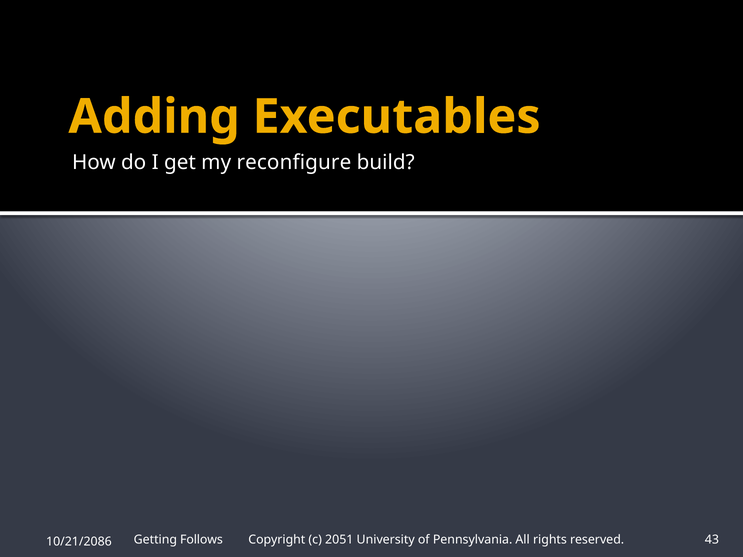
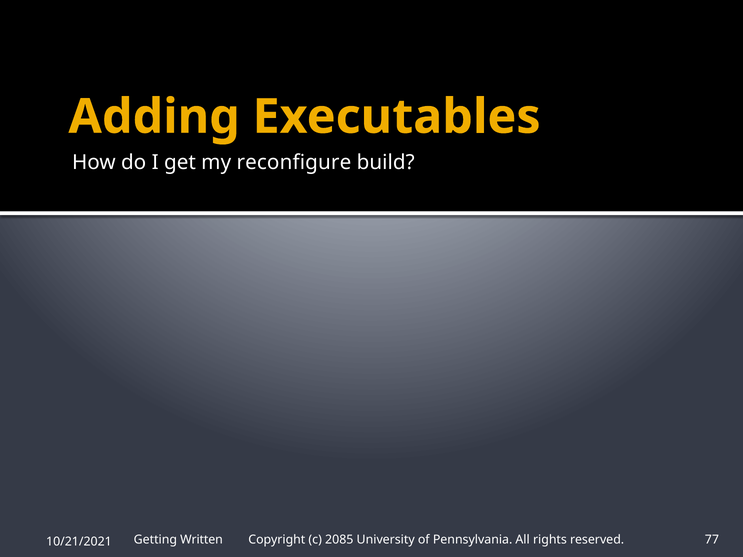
Follows: Follows -> Written (201, 540)
2051: 2051 -> 2085 (339, 540)
43: 43 -> 77 (712, 540)
10/21/2086: 10/21/2086 -> 10/21/2021 (79, 542)
